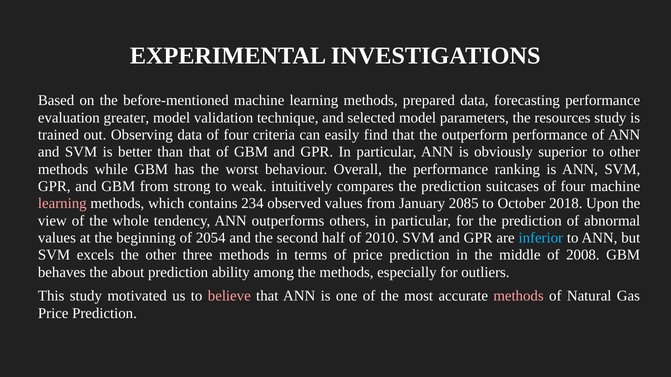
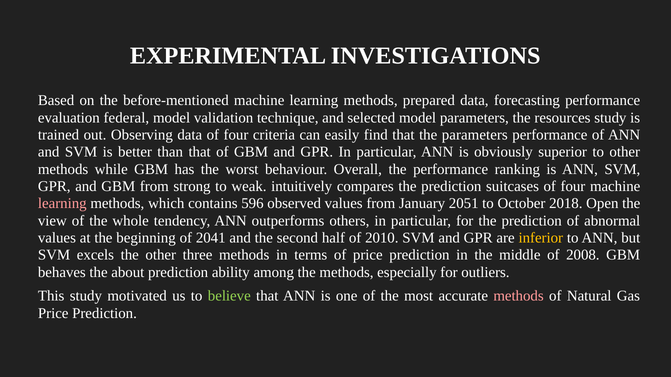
greater: greater -> federal (126, 118)
the outperform: outperform -> parameters (475, 135)
234: 234 -> 596 (252, 204)
2085: 2085 -> 2051 (464, 204)
Upon: Upon -> Open (602, 204)
2054: 2054 -> 2041 (211, 238)
inferior colour: light blue -> yellow (541, 238)
believe colour: pink -> light green (229, 296)
